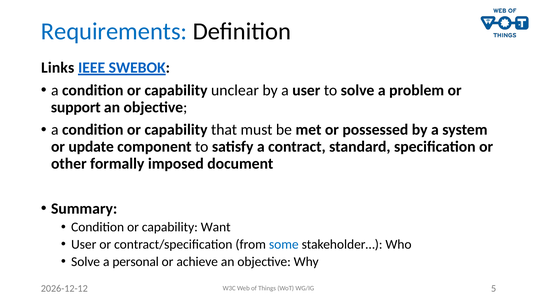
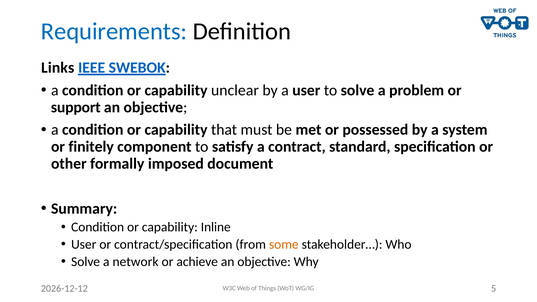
update: update -> finitely (91, 147)
Want: Want -> Inline (216, 227)
some colour: blue -> orange (284, 244)
personal: personal -> network (136, 262)
